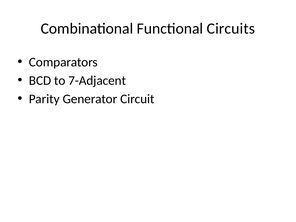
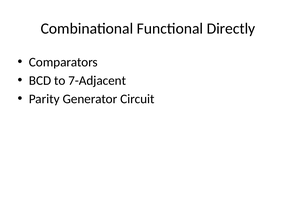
Circuits: Circuits -> Directly (231, 28)
